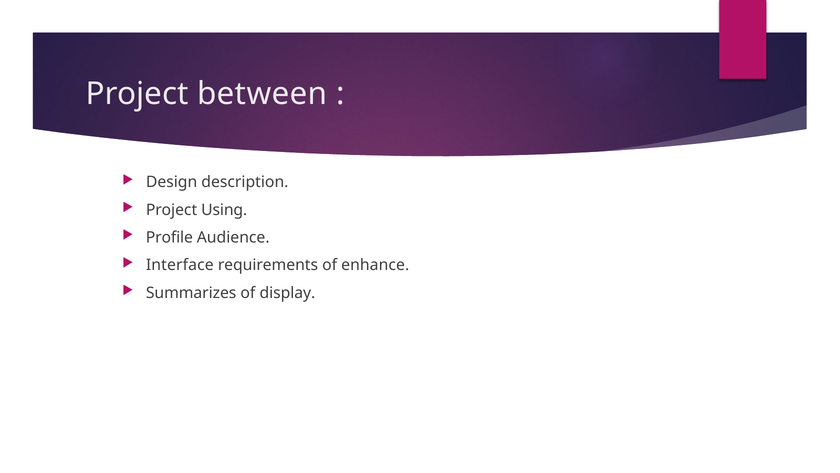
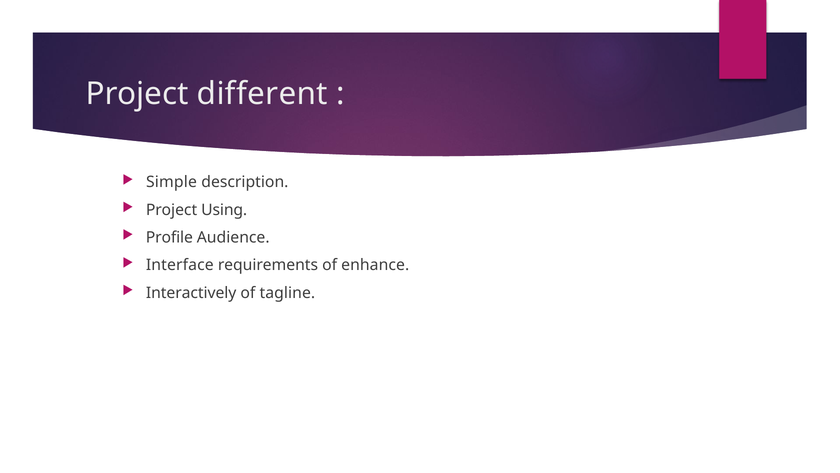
between: between -> different (262, 94)
Design: Design -> Simple (171, 182)
Summarizes: Summarizes -> Interactively (191, 293)
display: display -> tagline (287, 293)
